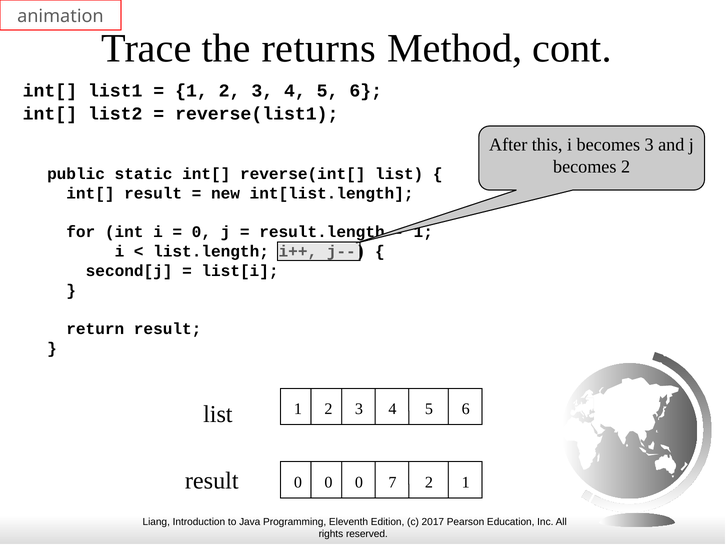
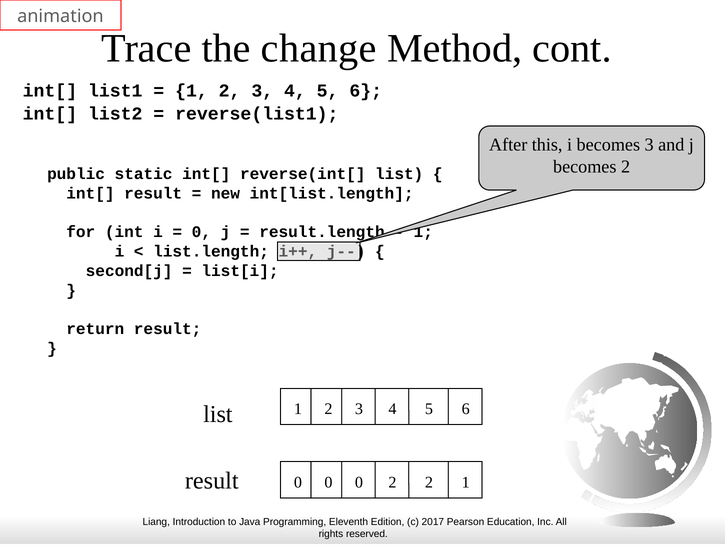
returns: returns -> change (319, 48)
0 7: 7 -> 2 (392, 482)
